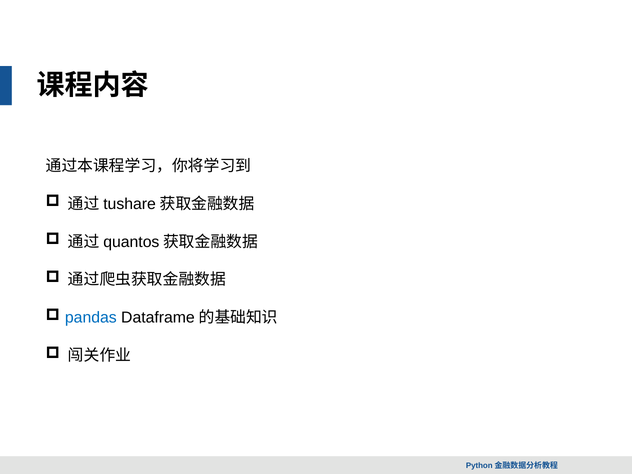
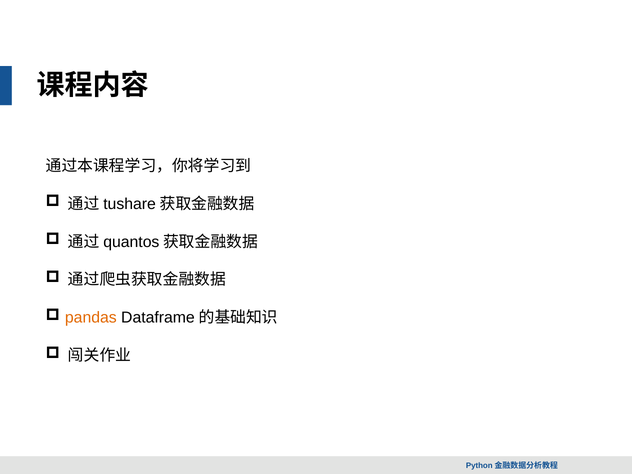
pandas colour: blue -> orange (91, 318)
